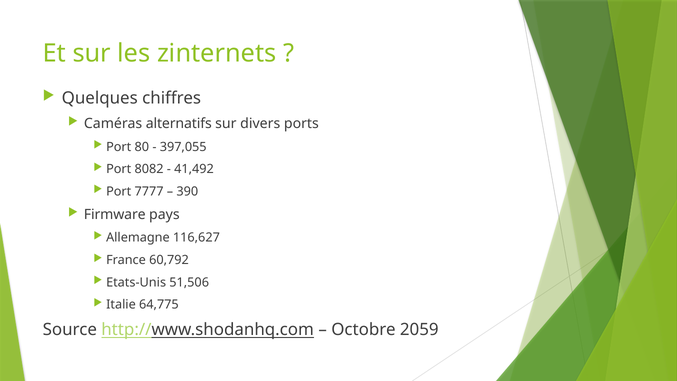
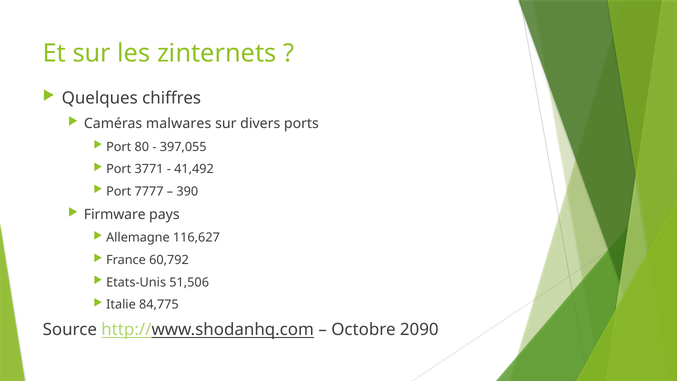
alternatifs: alternatifs -> malwares (179, 124)
8082: 8082 -> 3771 (149, 169)
64,775: 64,775 -> 84,775 (159, 304)
2059: 2059 -> 2090 (419, 330)
